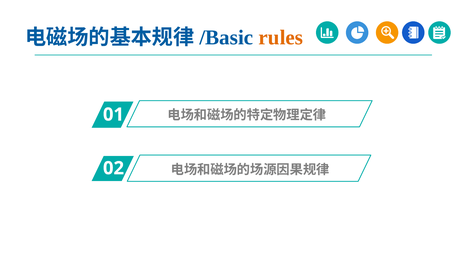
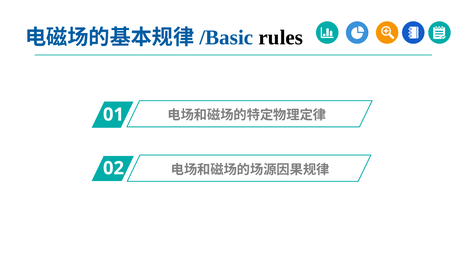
rules colour: orange -> black (281, 38)
